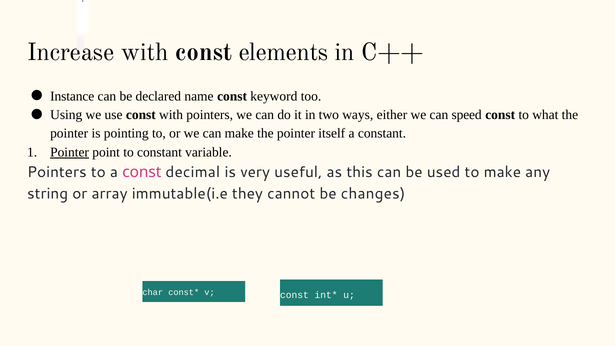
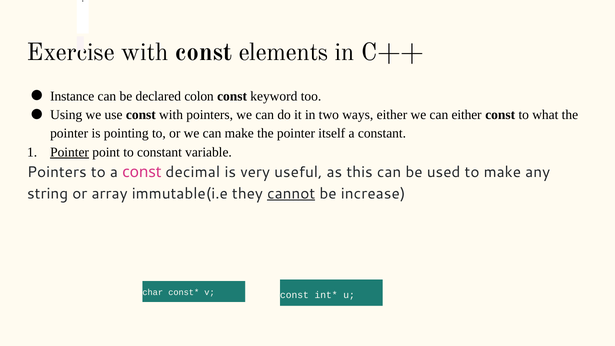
Increase: Increase -> Exercise (71, 52)
name: name -> colon (199, 96)
can speed: speed -> either (467, 115)
cannot underline: none -> present (291, 193)
changes: changes -> increase (373, 193)
